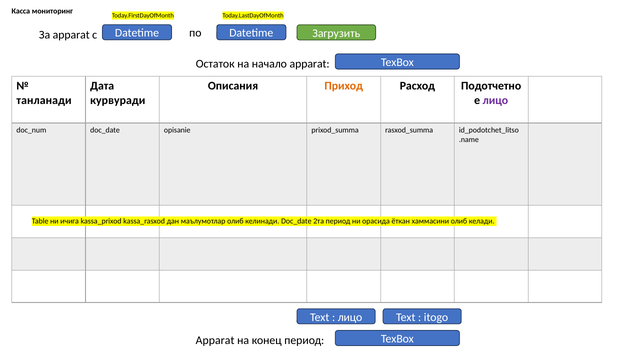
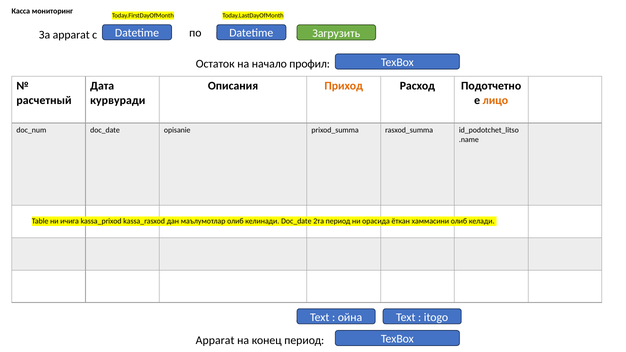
начало apparat: apparat -> профил (310, 64)
танланади: танланади -> расчетный (44, 100)
лицо colour: purple -> orange (495, 100)
лицо: лицо -> ойна (350, 317)
